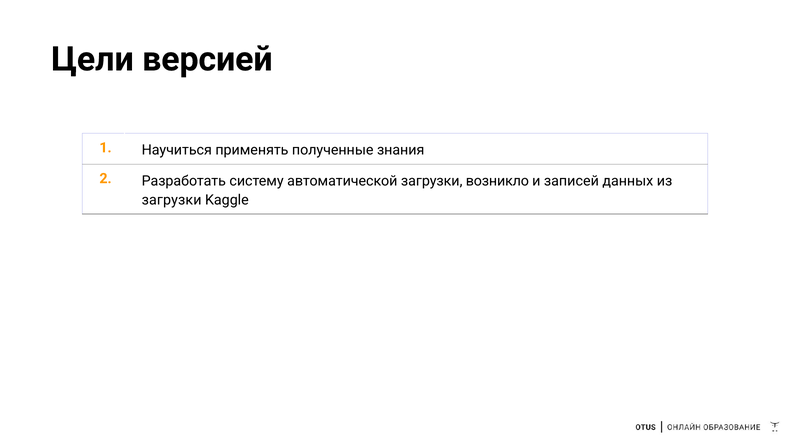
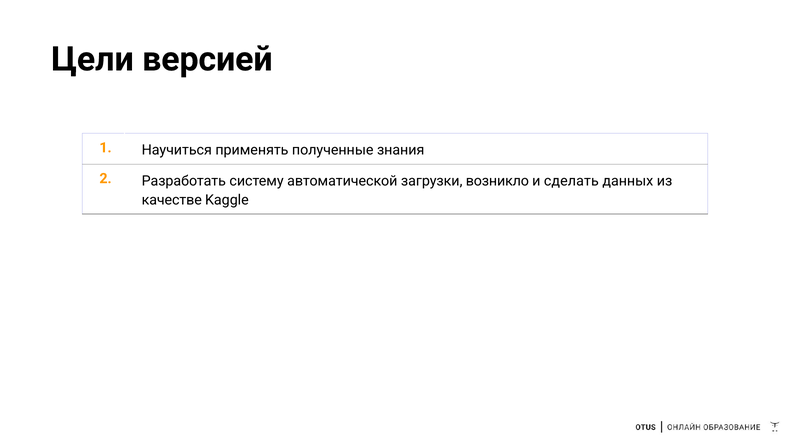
записей: записей -> сделать (571, 181)
загрузки: загрузки -> качестве (172, 200)
